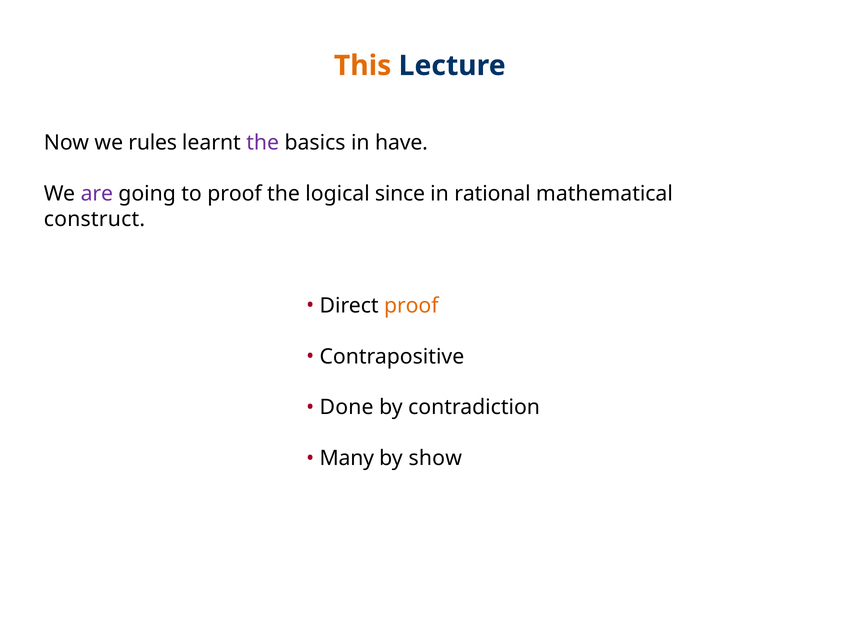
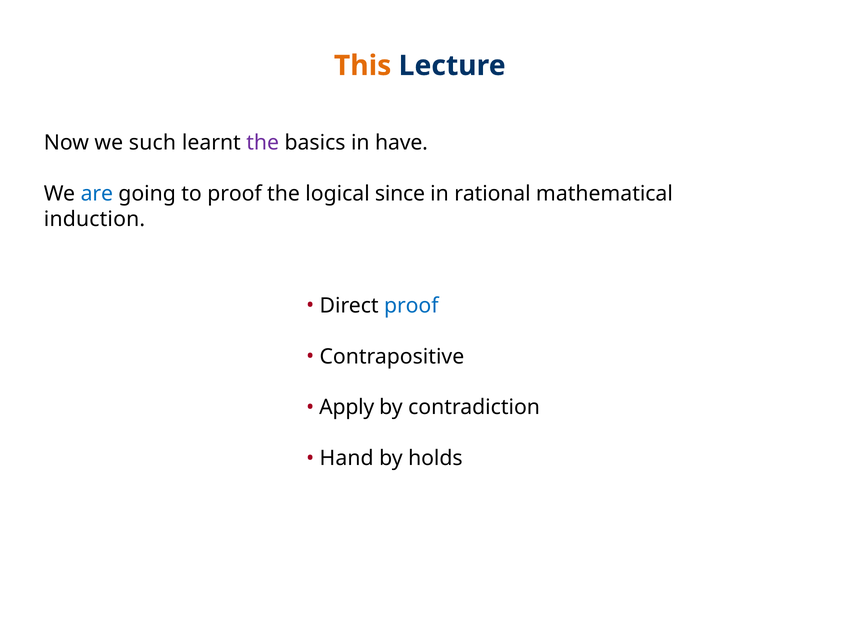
rules: rules -> such (152, 143)
are colour: purple -> blue (97, 194)
construct: construct -> induction (94, 219)
proof colour: orange -> blue (411, 305)
Done: Done -> Apply (347, 407)
Many: Many -> Hand (347, 458)
show: show -> holds (435, 458)
